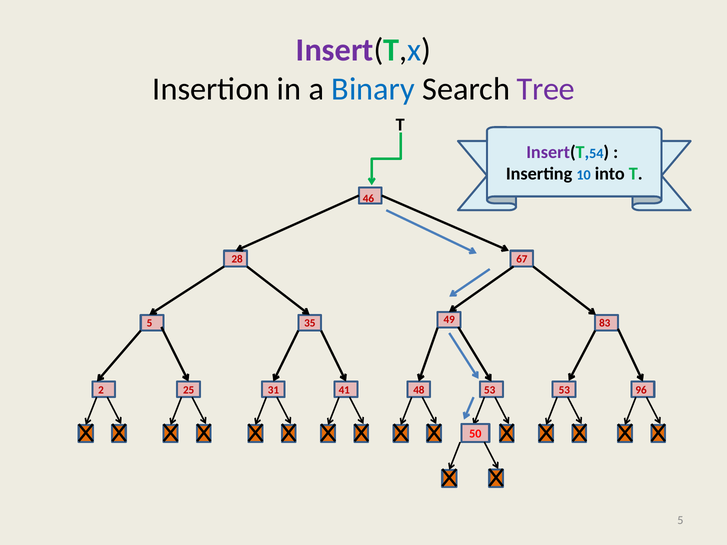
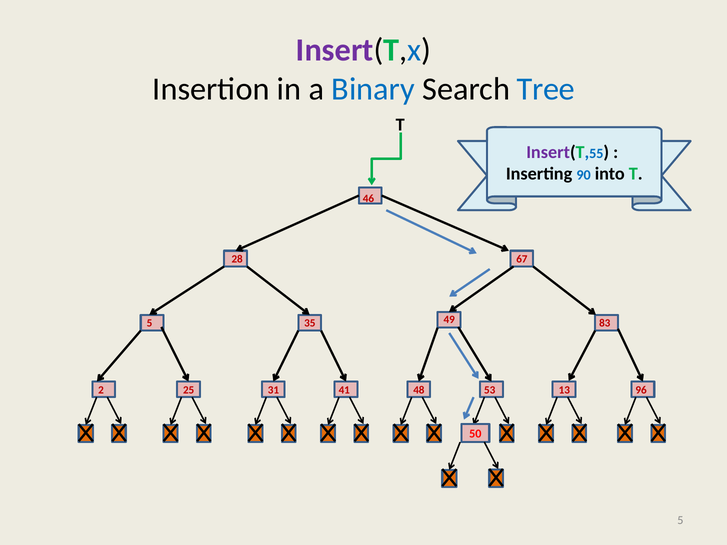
Tree colour: purple -> blue (546, 89)
54: 54 -> 55 (596, 154)
10: 10 -> 90 (584, 175)
48 53: 53 -> 13 (564, 390)
